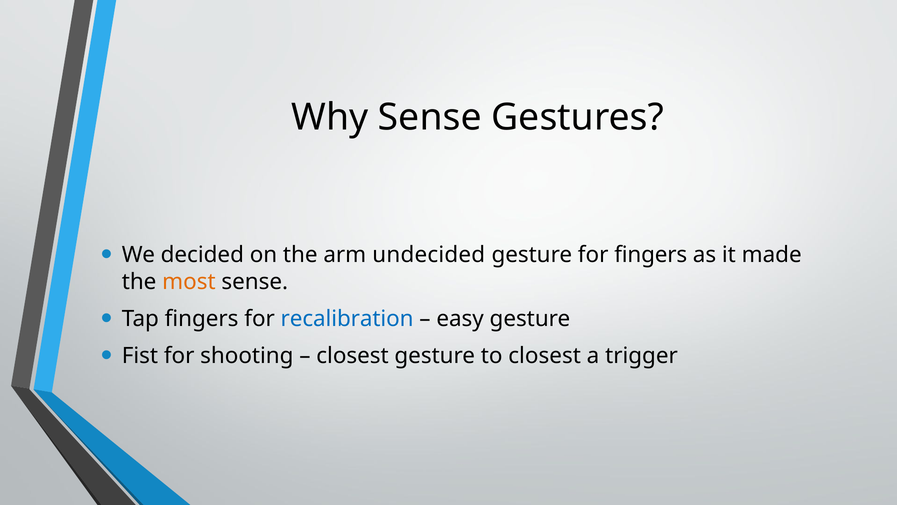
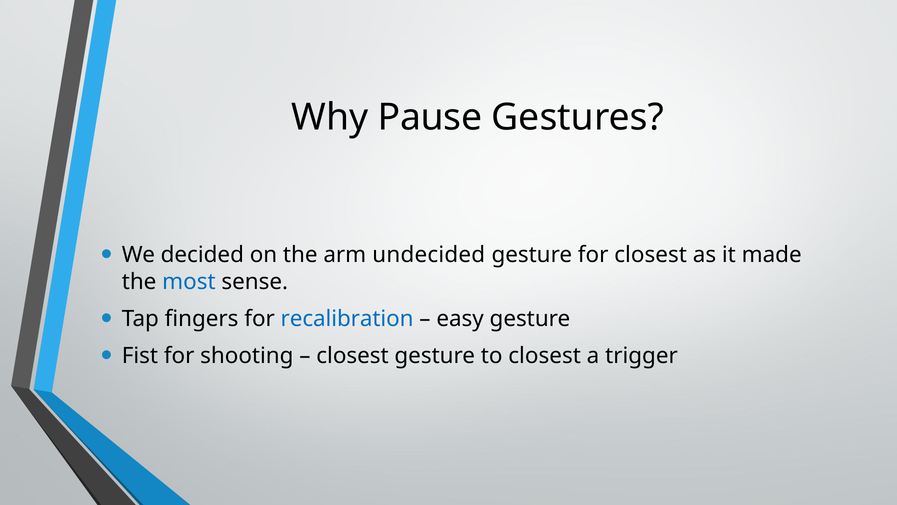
Why Sense: Sense -> Pause (430, 118)
for fingers: fingers -> closest (651, 255)
most colour: orange -> blue (189, 282)
